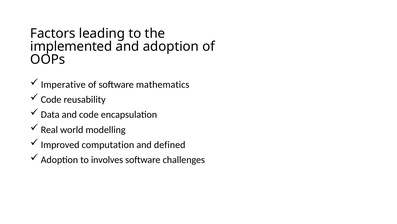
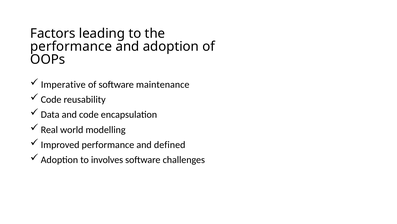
implemented: implemented -> performance (71, 46)
mathematics: mathematics -> maintenance (163, 84)
Improved computation: computation -> performance (108, 144)
